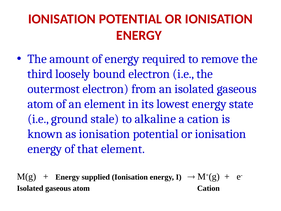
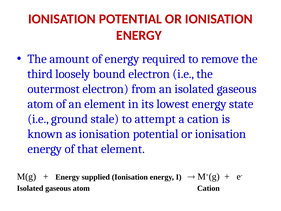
alkaline: alkaline -> attempt (155, 119)
